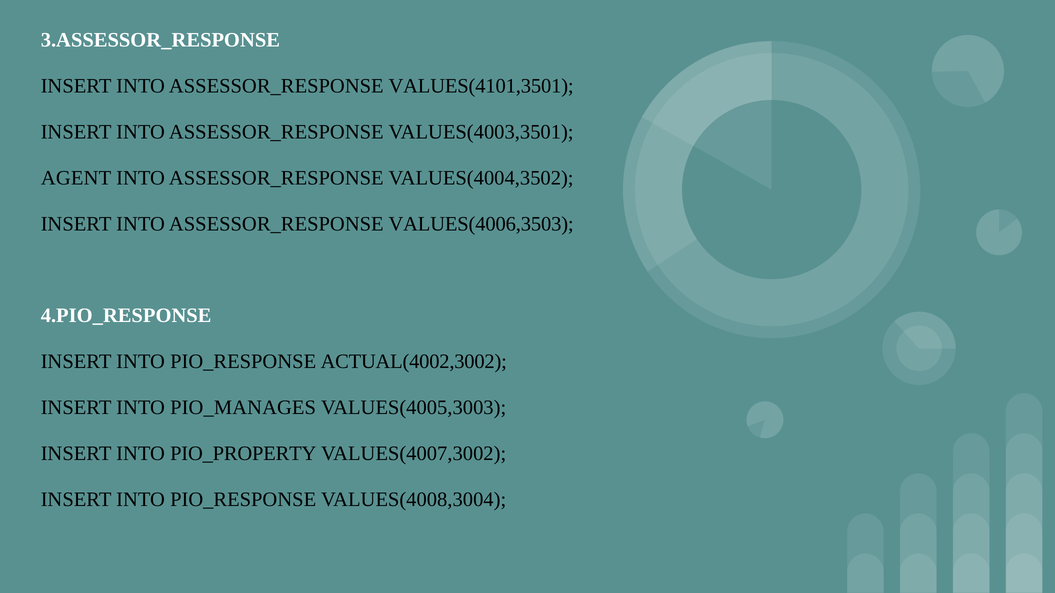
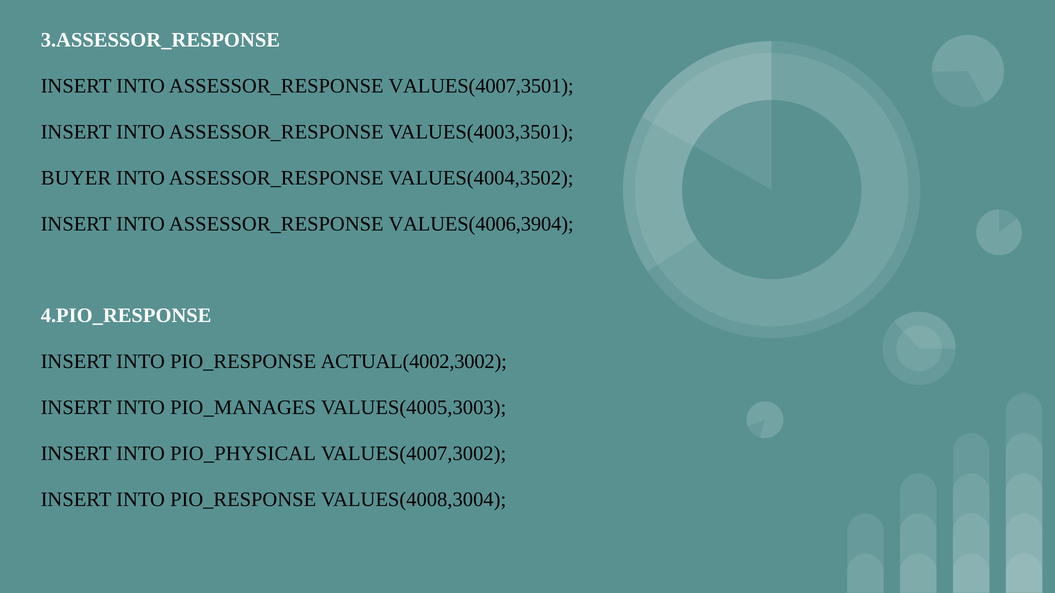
VALUES(4101,3501: VALUES(4101,3501 -> VALUES(4007,3501 (481, 86)
AGENT: AGENT -> BUYER (76, 178)
VALUES(4006,3503: VALUES(4006,3503 -> VALUES(4006,3904 (481, 224)
PIO_PROPERTY: PIO_PROPERTY -> PIO_PHYSICAL (243, 454)
